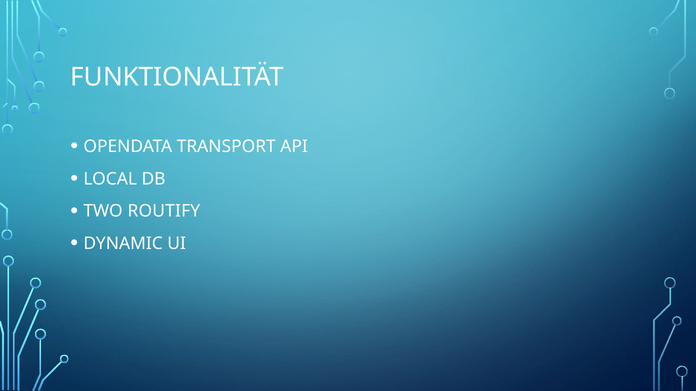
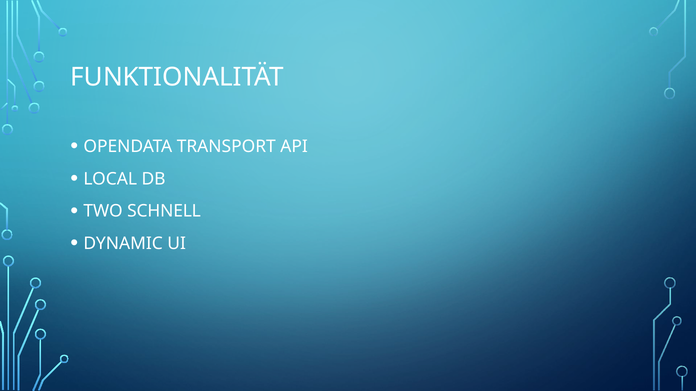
ROUTIFY: ROUTIFY -> SCHNELL (164, 211)
